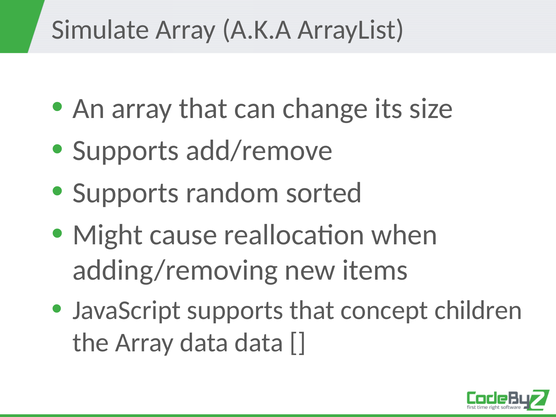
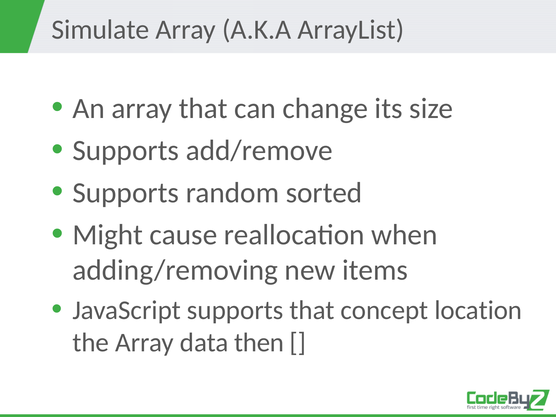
children: children -> location (478, 310)
data data: data -> then (259, 343)
